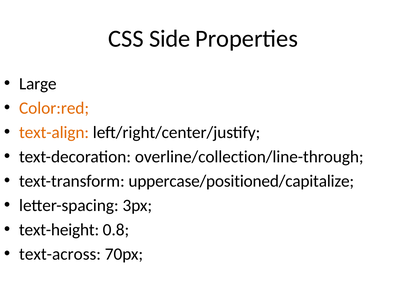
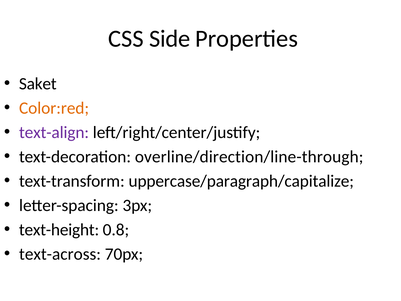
Large: Large -> Saket (38, 84)
text-align colour: orange -> purple (54, 132)
overline/collection/line-through: overline/collection/line-through -> overline/direction/line-through (249, 157)
uppercase/positioned/capitalize: uppercase/positioned/capitalize -> uppercase/paragraph/capitalize (241, 181)
